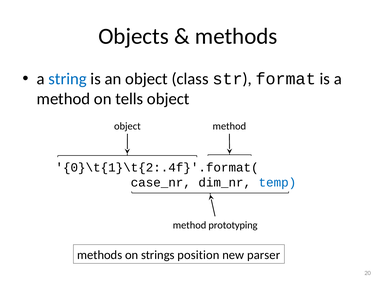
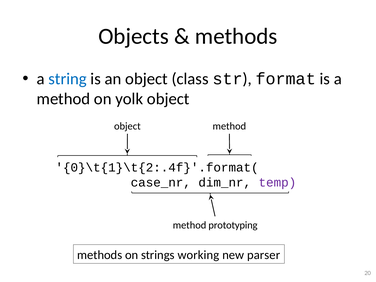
tells: tells -> yolk (129, 99)
temp colour: blue -> purple (277, 182)
position: position -> working (198, 255)
